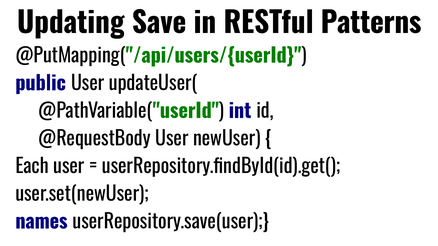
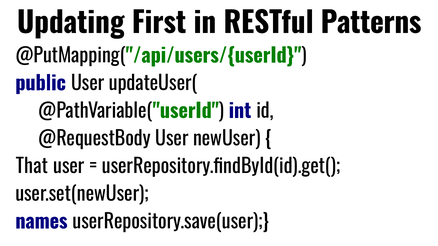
Save: Save -> First (159, 23)
Each: Each -> That (32, 167)
